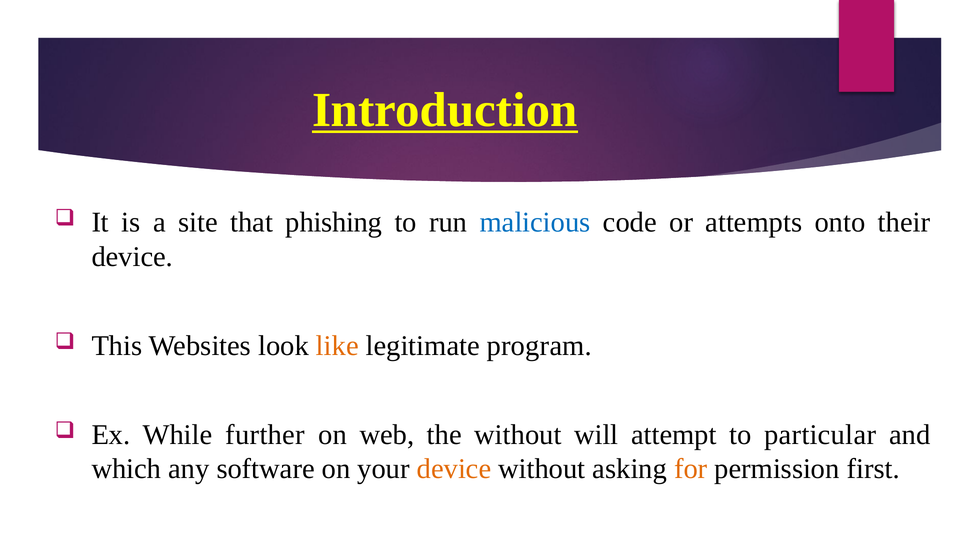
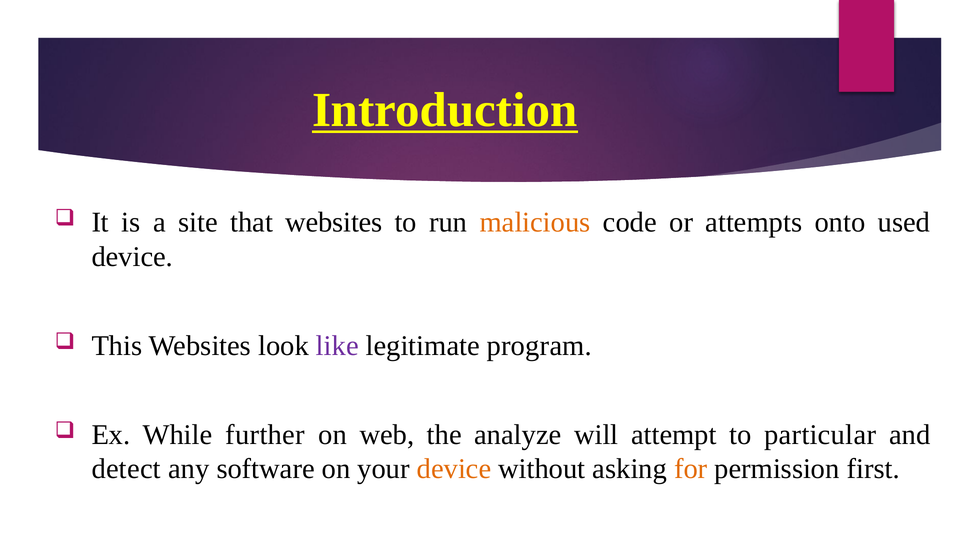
that phishing: phishing -> websites (334, 222)
malicious colour: blue -> orange (535, 222)
their: their -> used (904, 222)
like colour: orange -> purple (337, 346)
the without: without -> analyze (518, 435)
which: which -> detect (126, 469)
